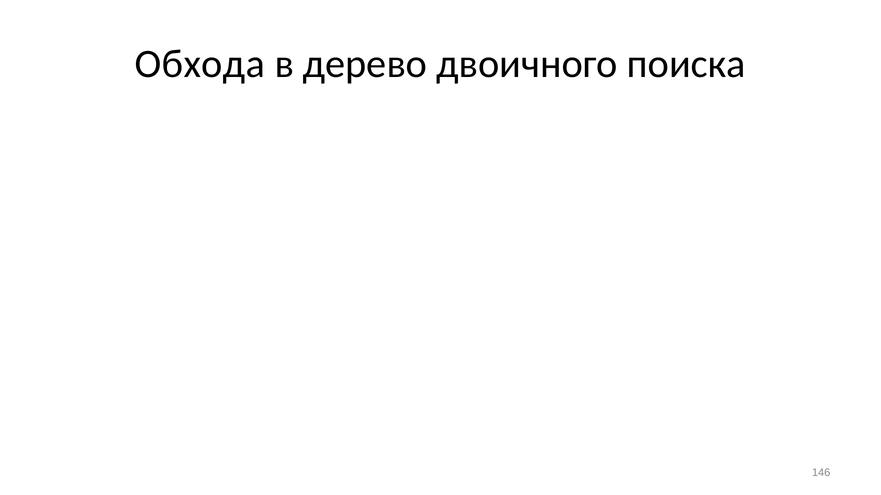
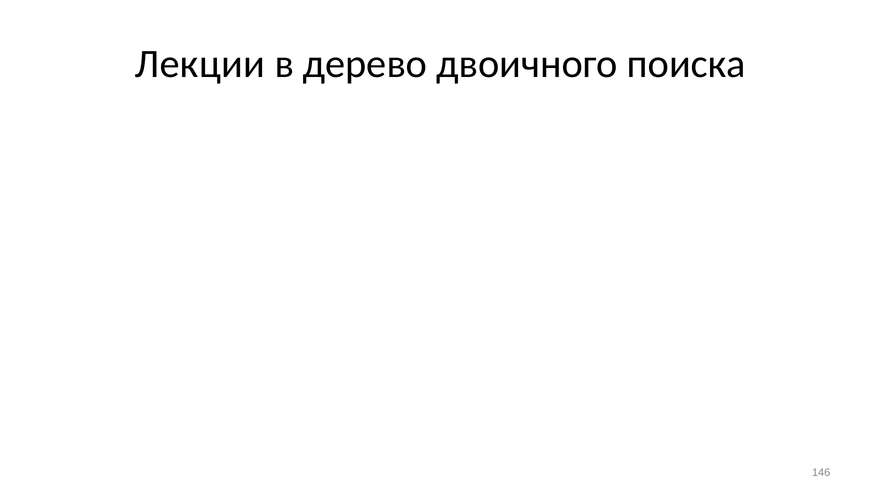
Обхода: Обхода -> Лекции (200, 64)
